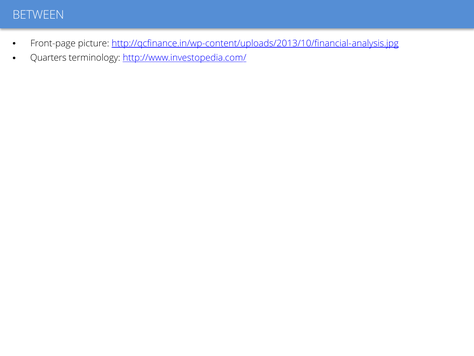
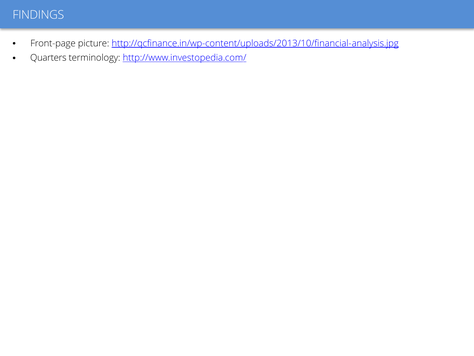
BETWEEN: BETWEEN -> FINDINGS (38, 15)
